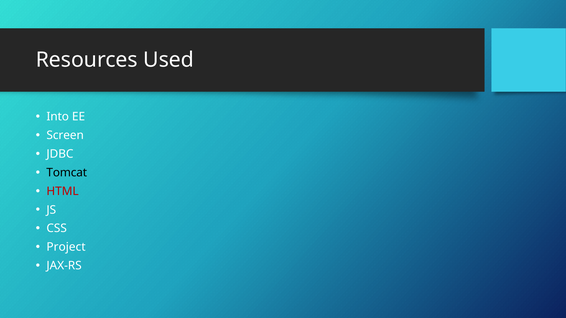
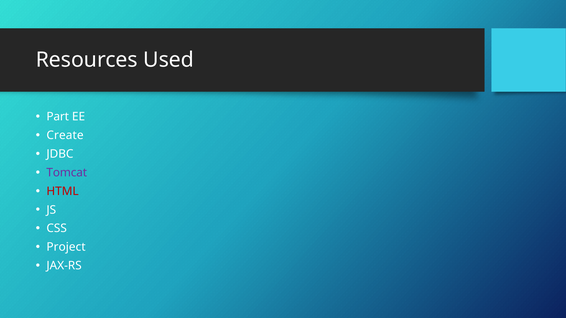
Into: Into -> Part (58, 117)
Screen: Screen -> Create (65, 136)
Tomcat colour: black -> purple (67, 173)
